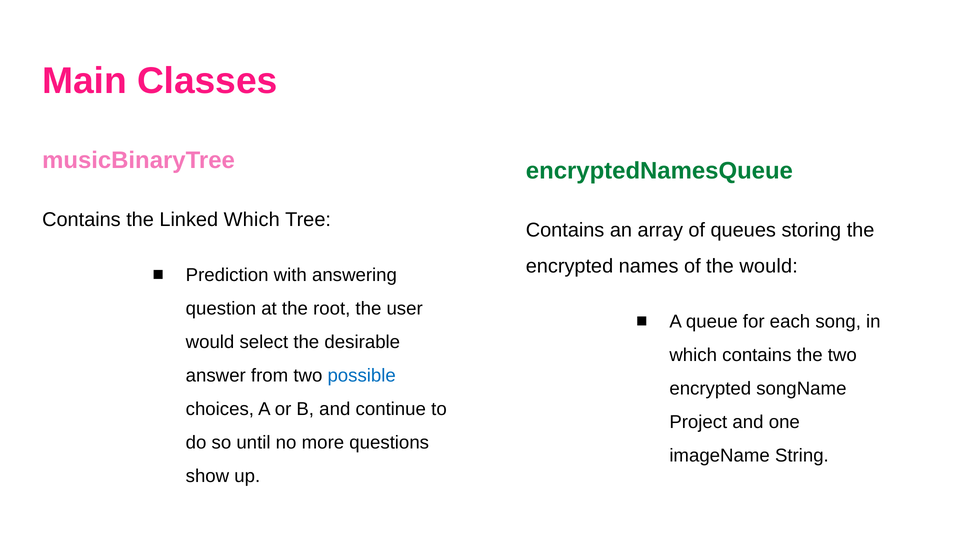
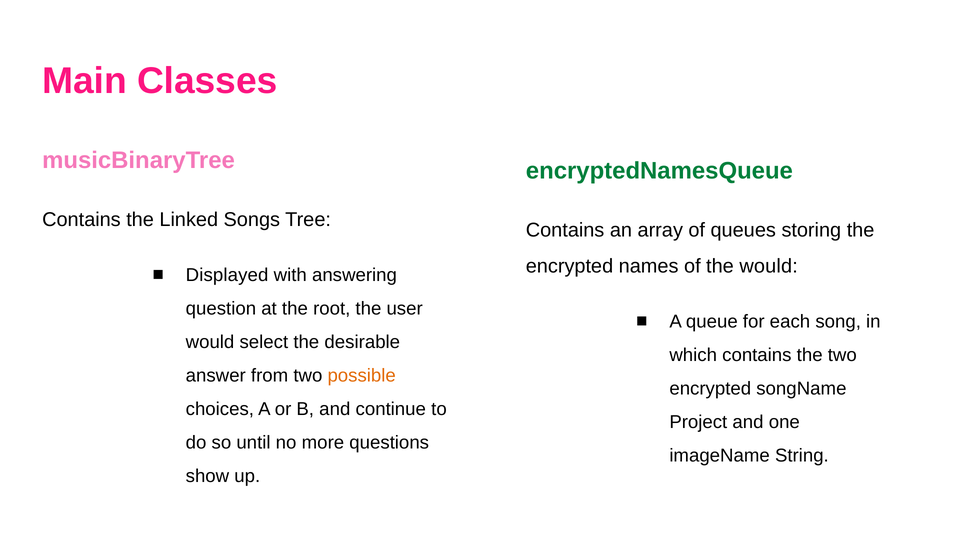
Linked Which: Which -> Songs (252, 220)
Prediction: Prediction -> Displayed (227, 275)
possible colour: blue -> orange (362, 376)
